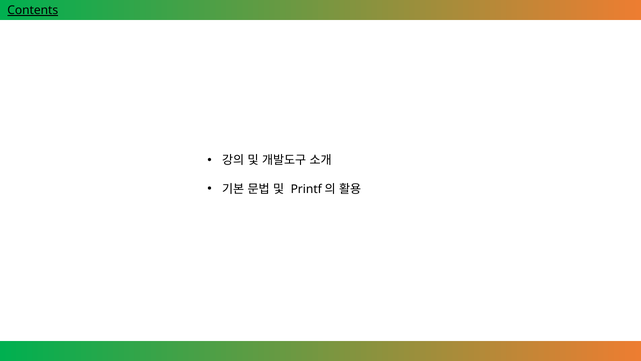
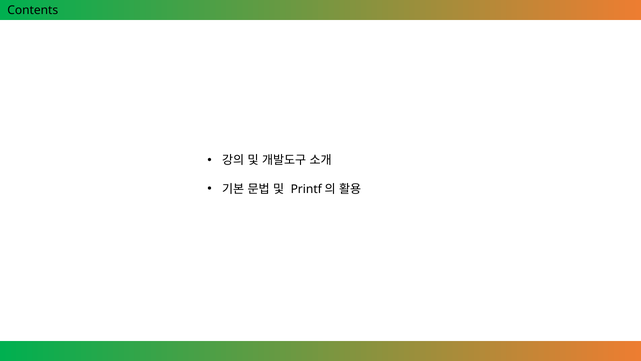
Contents underline: present -> none (33, 10)
